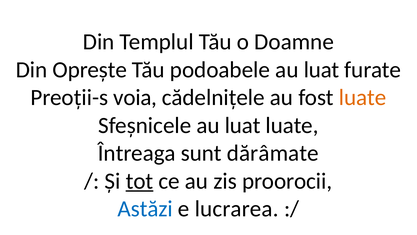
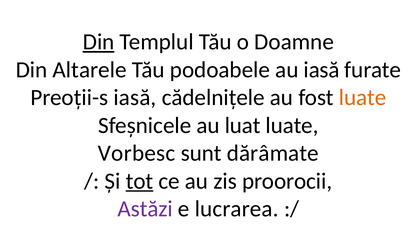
Din underline: none -> present (99, 42)
Oprește: Oprește -> Altarele (90, 70)
podoabele au luat: luat -> iasă (322, 70)
Preoții-s voia: voia -> iasă (135, 97)
Întreaga: Întreaga -> Vorbesc (137, 153)
Astăzi colour: blue -> purple (145, 209)
